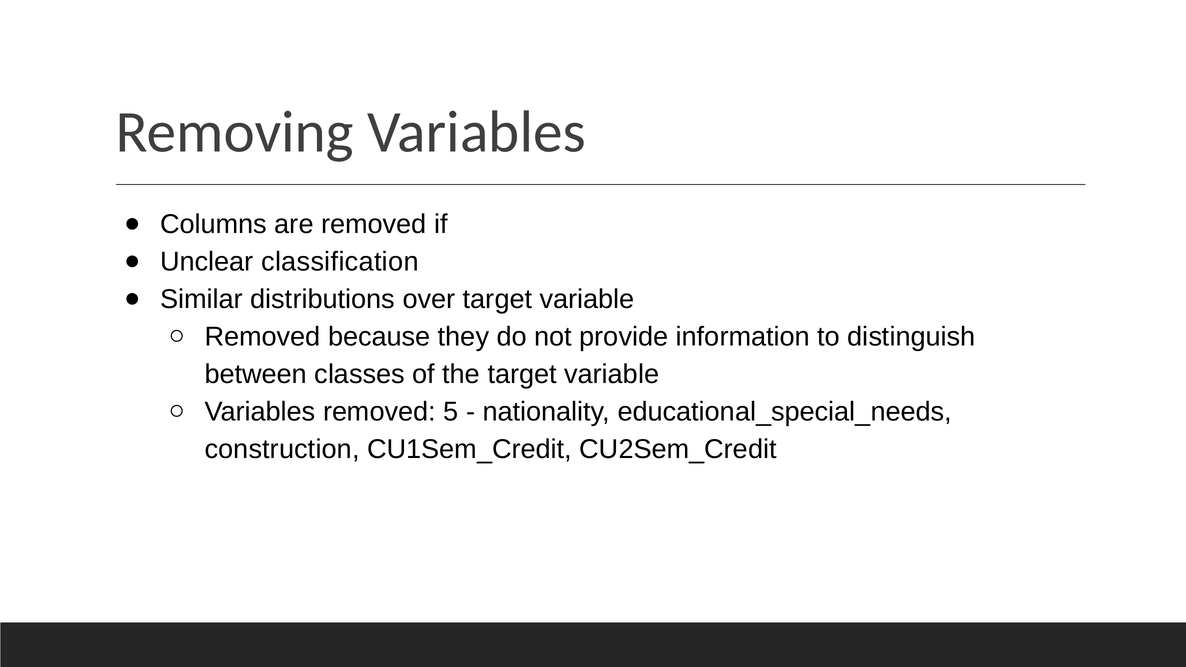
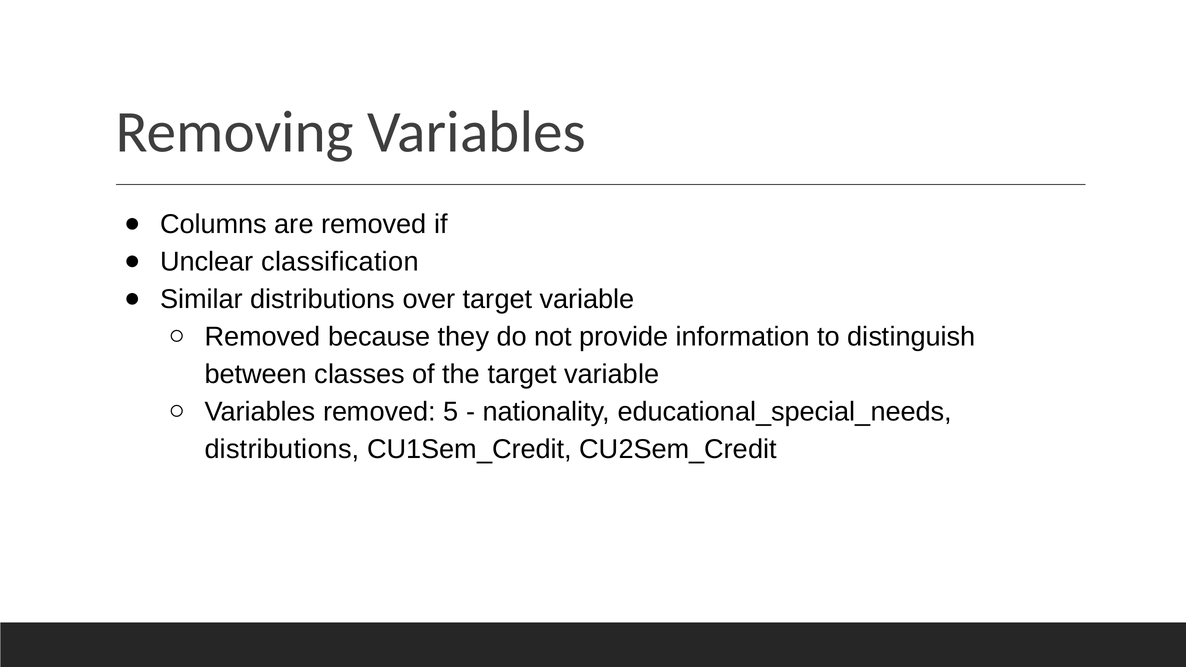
construction: construction -> distributions (282, 449)
